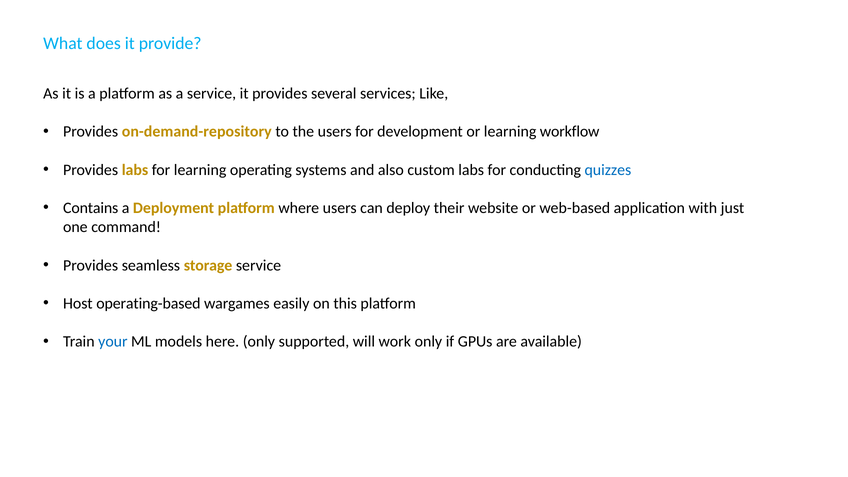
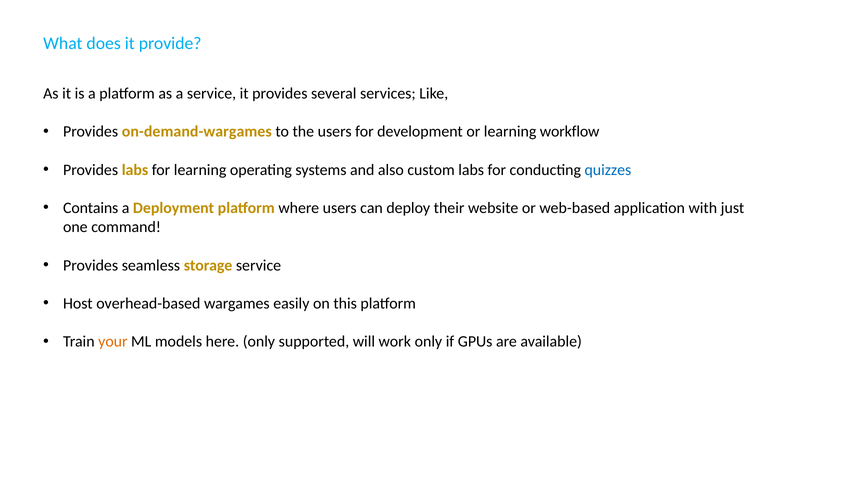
on-demand-repository: on-demand-repository -> on-demand-wargames (197, 132)
operating-based: operating-based -> overhead-based (148, 303)
your colour: blue -> orange (113, 342)
